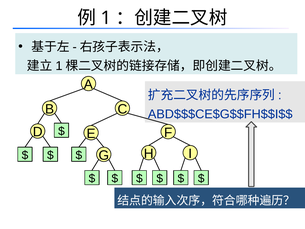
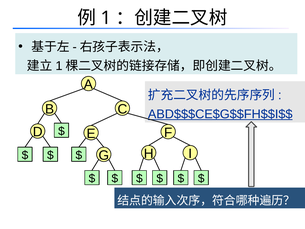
ABD$$$CE$G$$FH$$I$$ underline: none -> present (220, 114)
